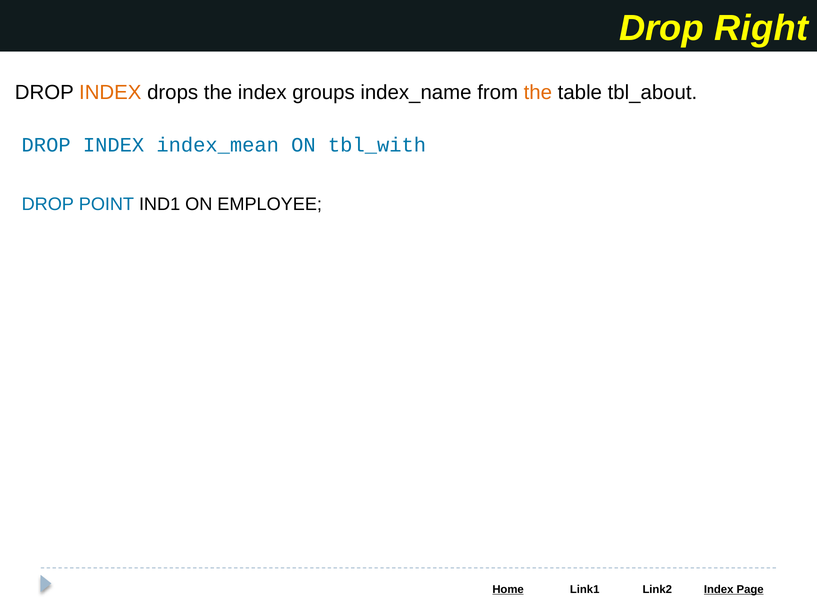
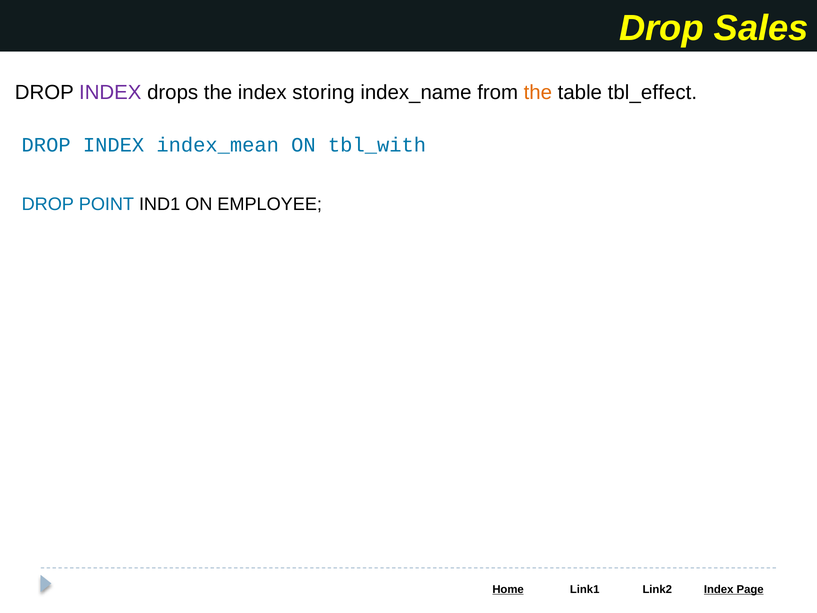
Right: Right -> Sales (761, 28)
INDEX colour: orange -> purple (110, 93)
groups: groups -> storing (323, 93)
tbl_about: tbl_about -> tbl_effect (652, 93)
